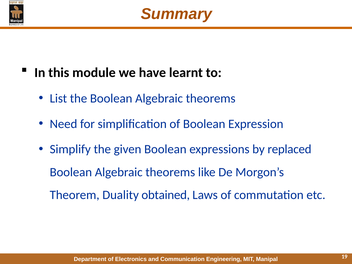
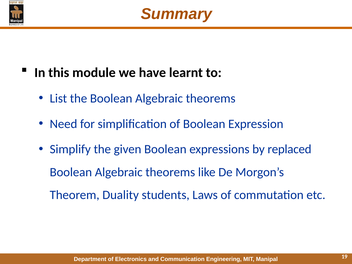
obtained: obtained -> students (166, 195)
